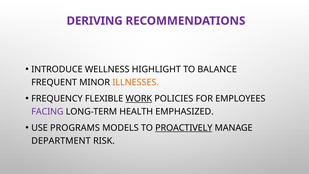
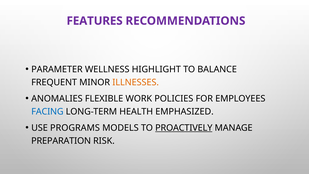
DERIVING: DERIVING -> FEATURES (95, 21)
INTRODUCE: INTRODUCE -> PARAMETER (57, 69)
FREQUENCY: FREQUENCY -> ANOMALIES (57, 99)
WORK underline: present -> none (139, 99)
FACING colour: purple -> blue (47, 112)
DEPARTMENT: DEPARTMENT -> PREPARATION (61, 141)
